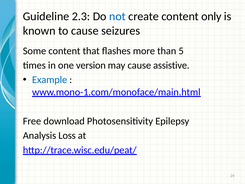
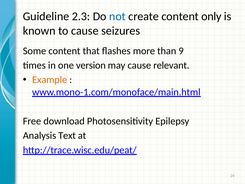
5: 5 -> 9 (181, 51)
assistive: assistive -> relevant (171, 65)
Example colour: blue -> orange (50, 80)
Loss: Loss -> Text (67, 135)
